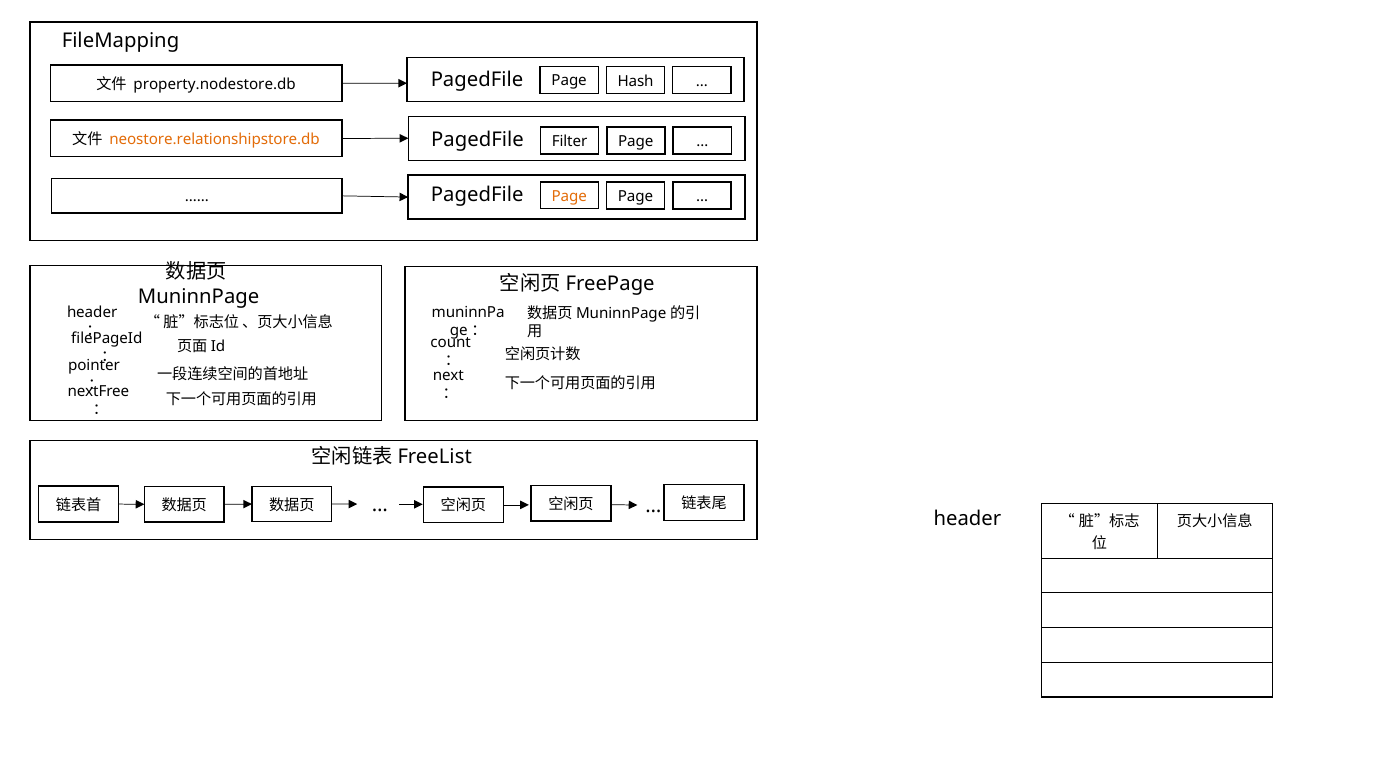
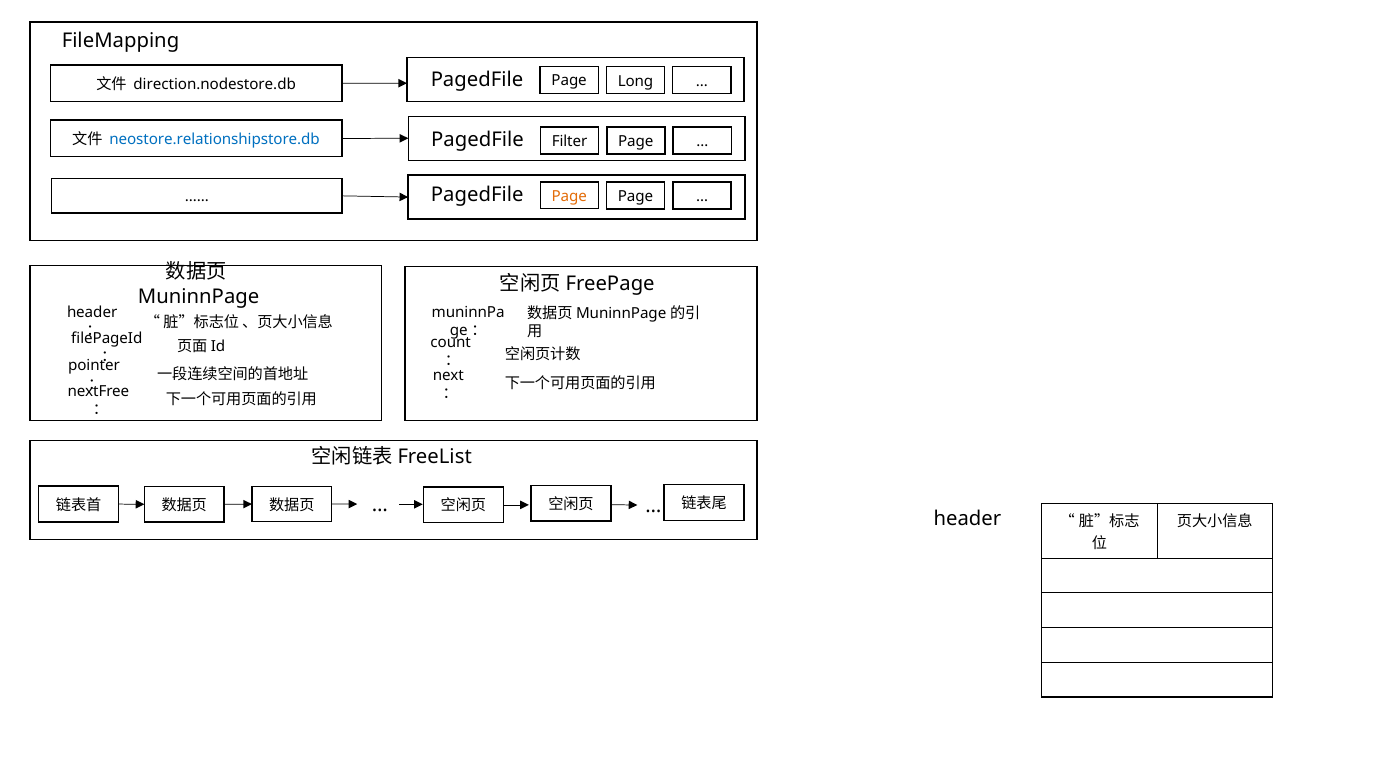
Hash: Hash -> Long (636, 81)
property.nodestore.db: property.nodestore.db -> direction.nodestore.db (215, 84)
neostore.relationshipstore.db colour: orange -> blue (215, 140)
